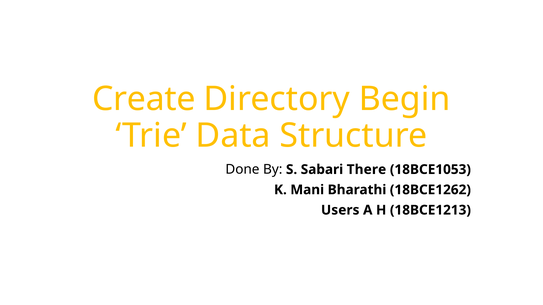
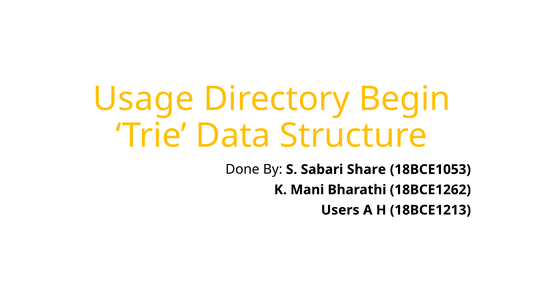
Create: Create -> Usage (143, 99)
There: There -> Share (366, 170)
